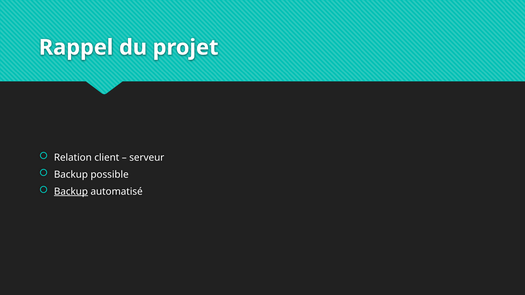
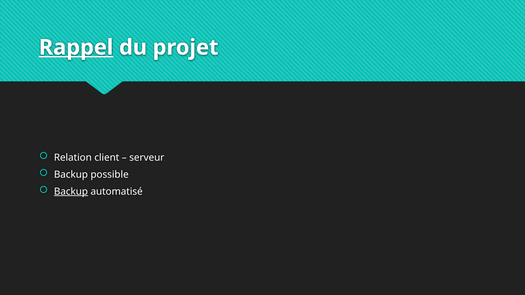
Rappel underline: none -> present (76, 47)
